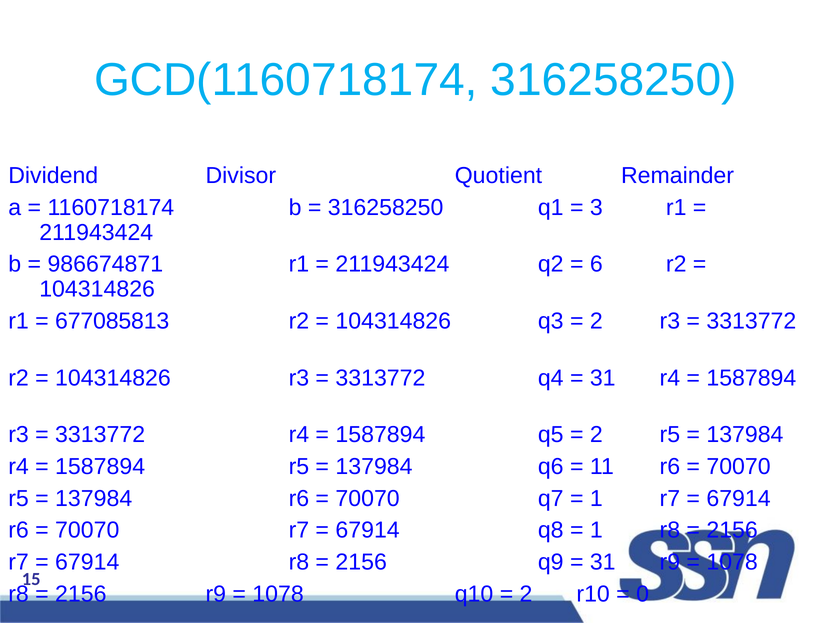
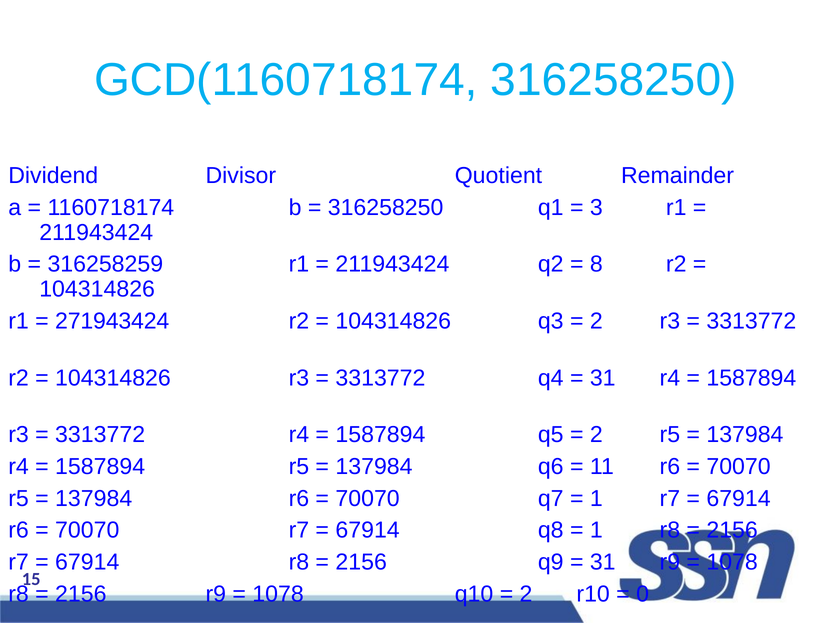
986674871: 986674871 -> 316258259 (105, 264)
6: 6 -> 8 (596, 264)
677085813: 677085813 -> 271943424 (112, 321)
